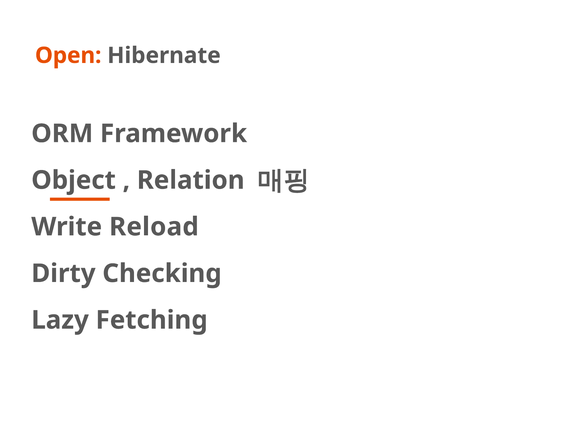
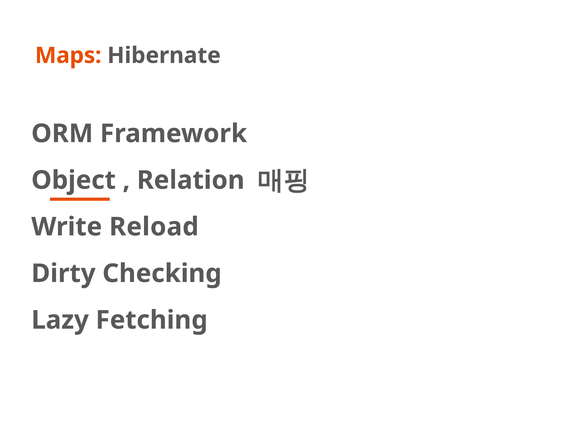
Open: Open -> Maps (68, 55)
